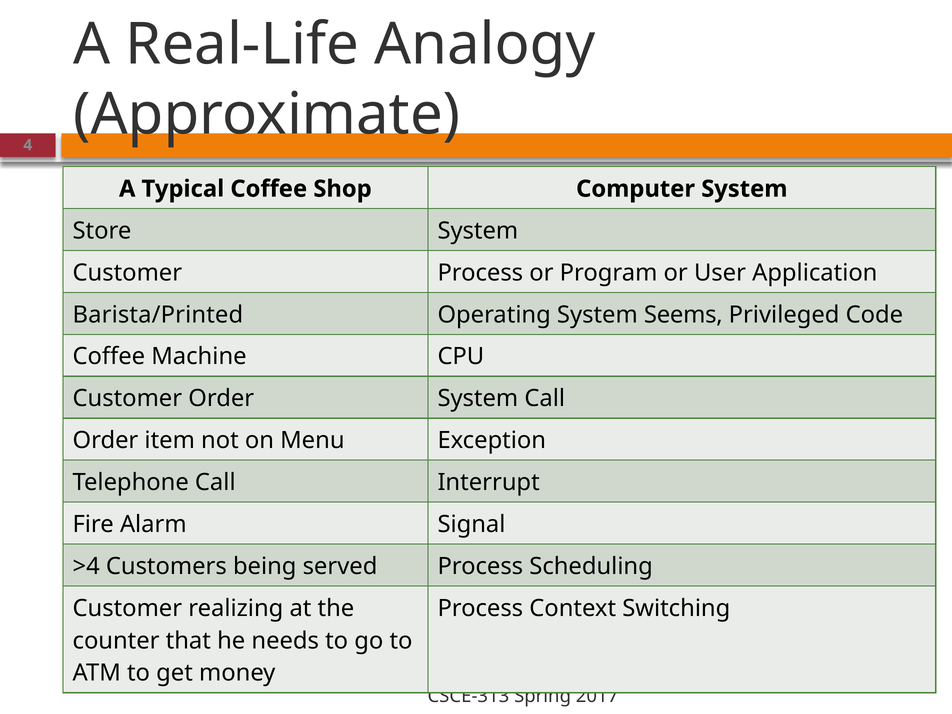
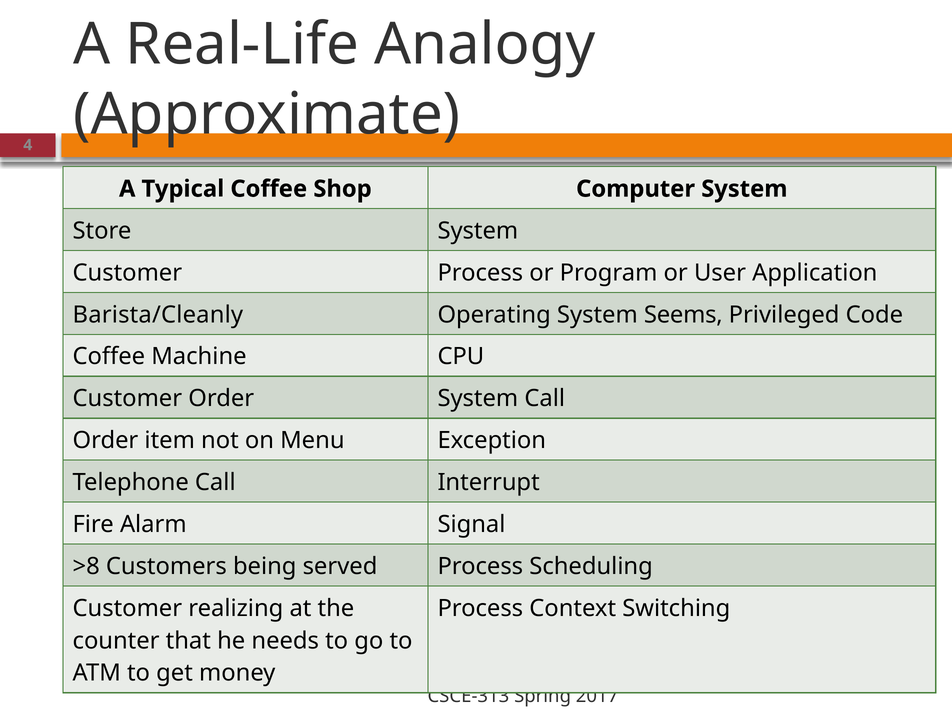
Barista/Printed: Barista/Printed -> Barista/Cleanly (158, 315)
>4: >4 -> >8 (86, 566)
